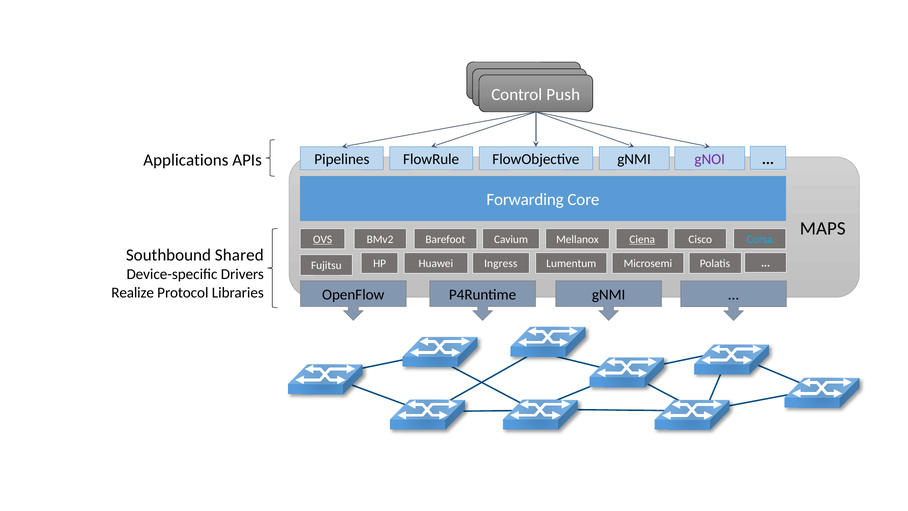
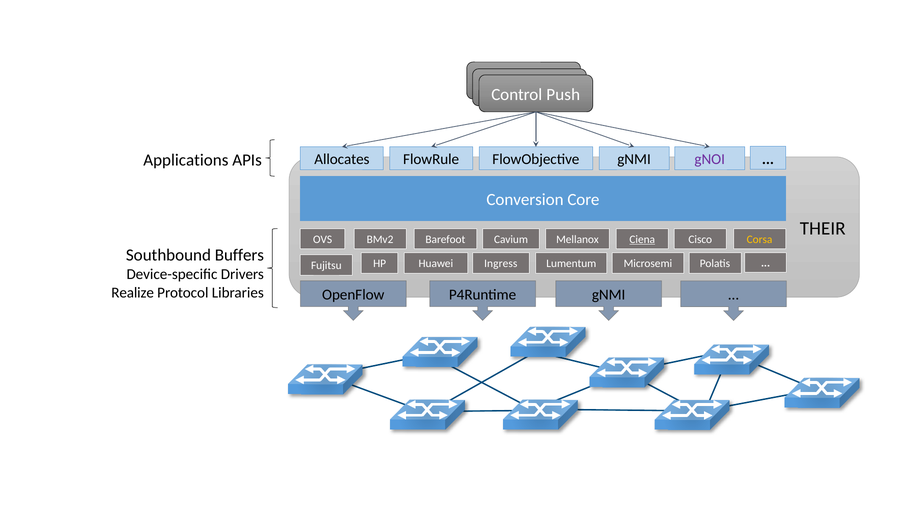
Pipelines: Pipelines -> Allocates (342, 159)
Forwarding: Forwarding -> Conversion (525, 200)
MAPS: MAPS -> THEIR (823, 228)
OVS underline: present -> none (323, 239)
Corsa colour: light blue -> yellow (760, 239)
Shared: Shared -> Buffers (239, 255)
